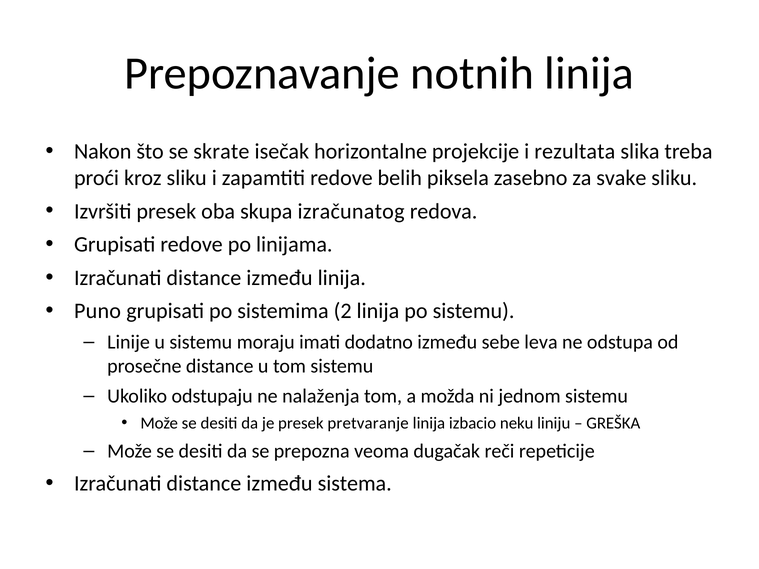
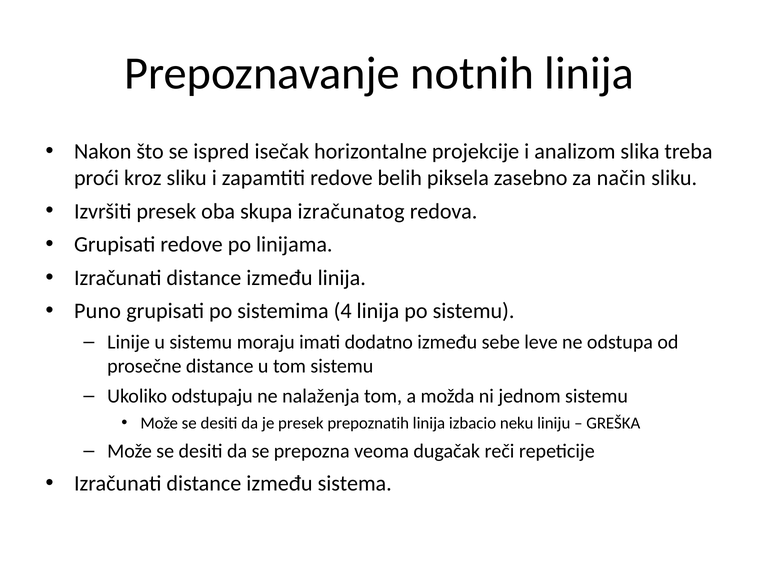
skrate: skrate -> ispred (221, 151)
rezultata: rezultata -> analizom (575, 151)
svake: svake -> način (621, 178)
2: 2 -> 4 (343, 311)
leva: leva -> leve (541, 342)
pretvaranje: pretvaranje -> prepoznatih (368, 423)
